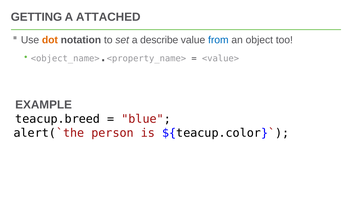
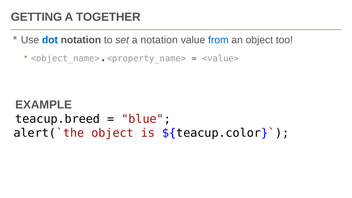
ATTACHED: ATTACHED -> TOGETHER (108, 17)
dot colour: orange -> blue (50, 40)
a describe: describe -> notation (159, 40)
person: person -> object (113, 133)
